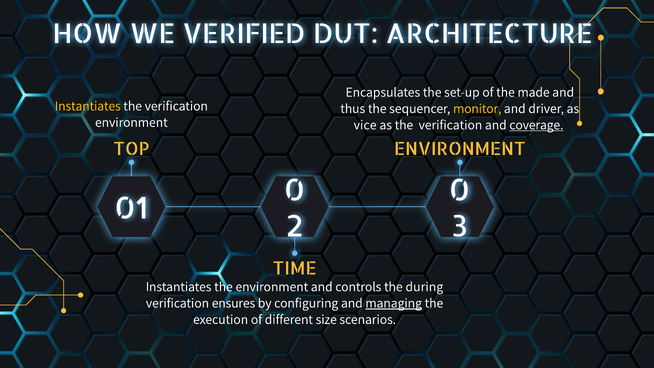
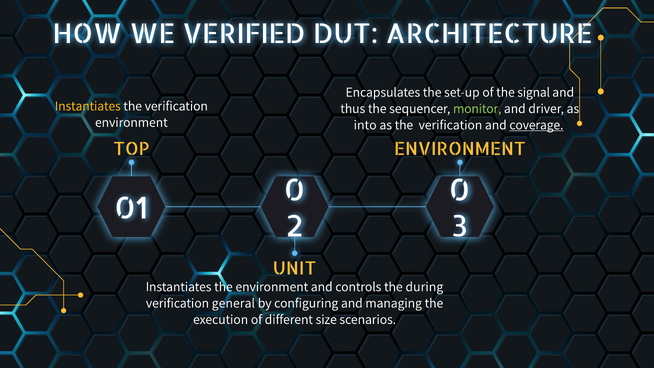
made: made -> signal (534, 92)
monitor colour: yellow -> light green (477, 108)
vice: vice -> into (365, 125)
TIME: TIME -> UNIT (295, 269)
ensures: ensures -> general (233, 303)
managing underline: present -> none (394, 303)
